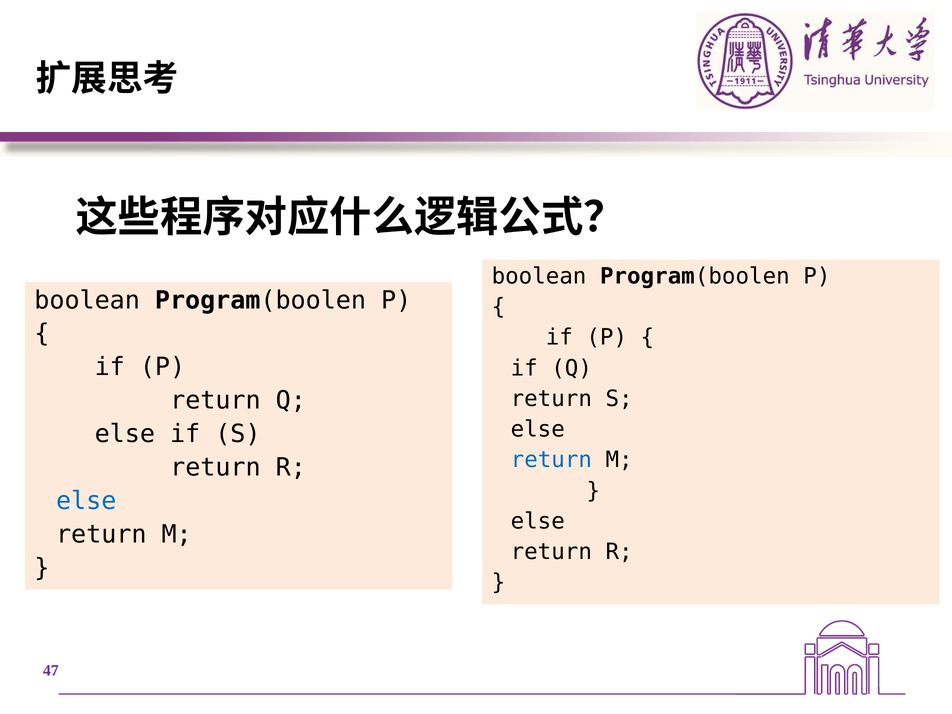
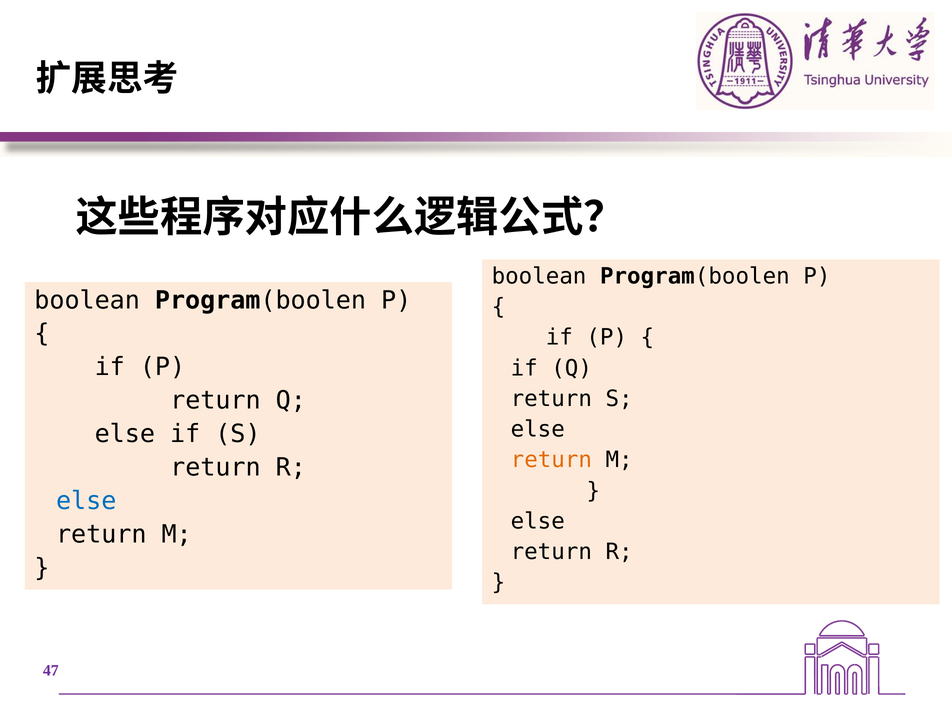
return colour: blue -> orange (551, 460)
